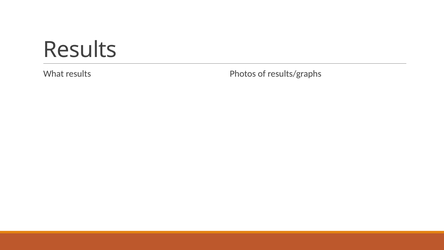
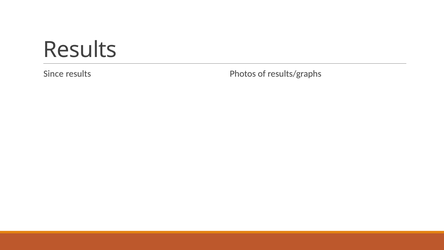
What: What -> Since (53, 74)
